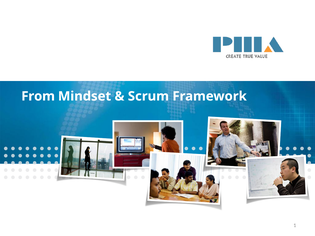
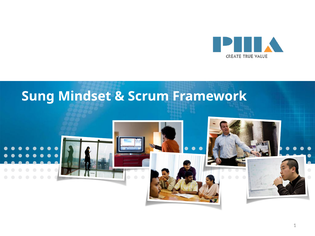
From: From -> Sung (38, 96)
